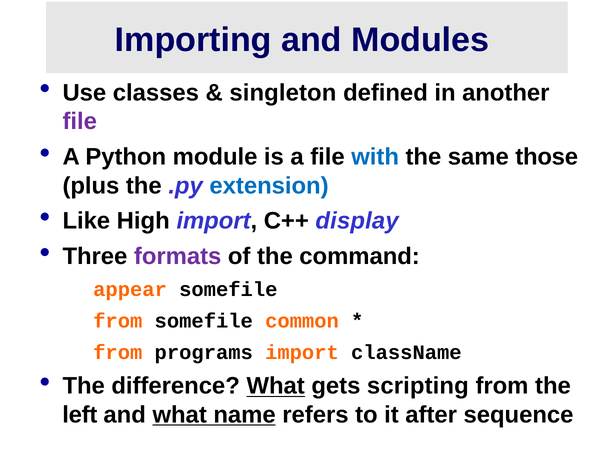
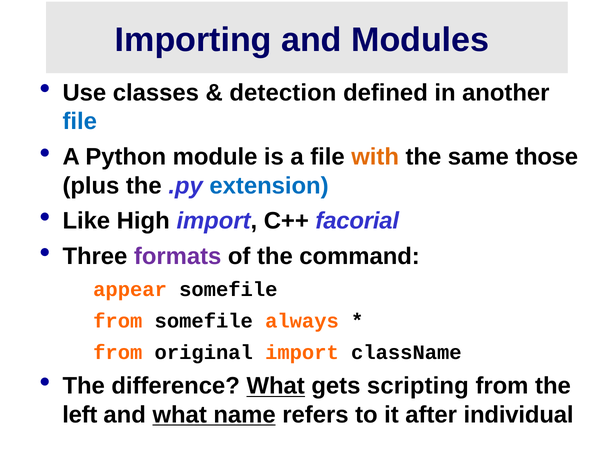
singleton: singleton -> detection (283, 93)
file colour: purple -> blue (80, 122)
with colour: blue -> orange (375, 157)
display: display -> facorial (357, 221)
common: common -> always (302, 321)
programs: programs -> original (204, 353)
sequence: sequence -> individual (519, 415)
